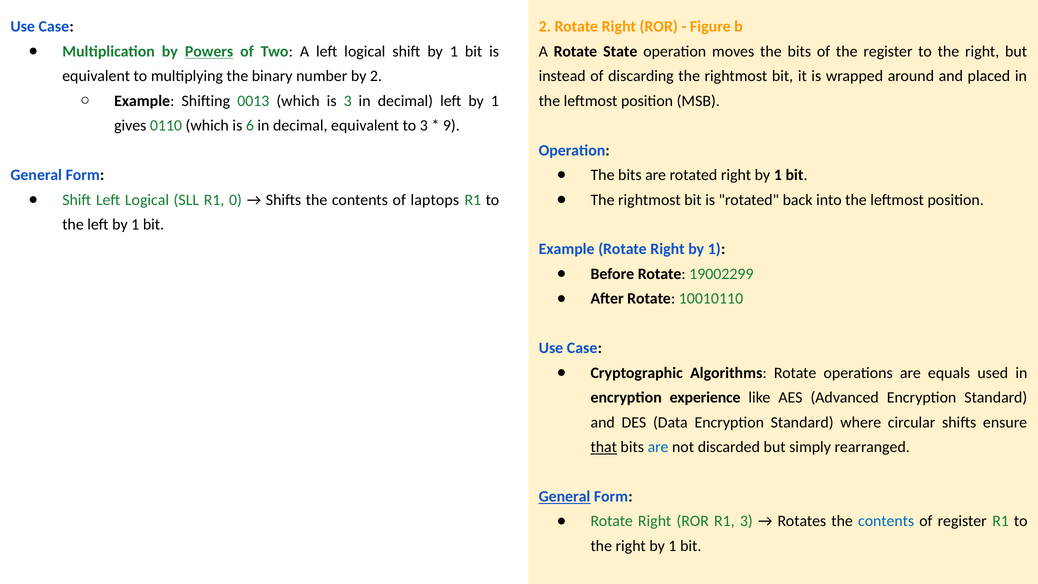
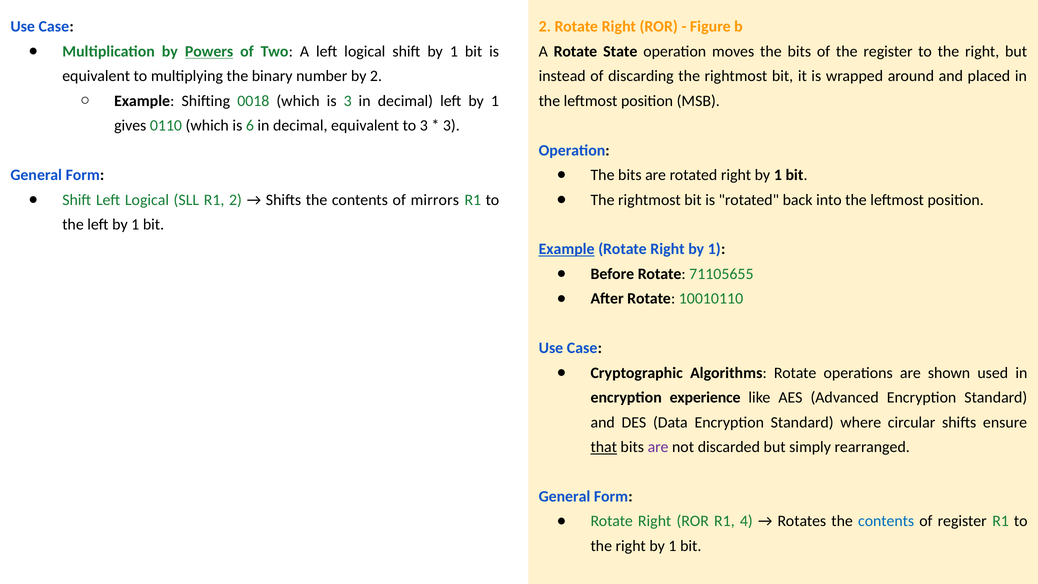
0013: 0013 -> 0018 (253, 101)
9: 9 -> 3 (451, 126)
R1 0: 0 -> 2 (235, 200)
laptops: laptops -> mirrors (435, 200)
Example underline: none -> present (567, 249)
19002299: 19002299 -> 71105655 (721, 274)
equals: equals -> shown (949, 373)
are colour: blue -> purple (658, 447)
General underline: present -> none (564, 496)
R1 3: 3 -> 4 (746, 521)
